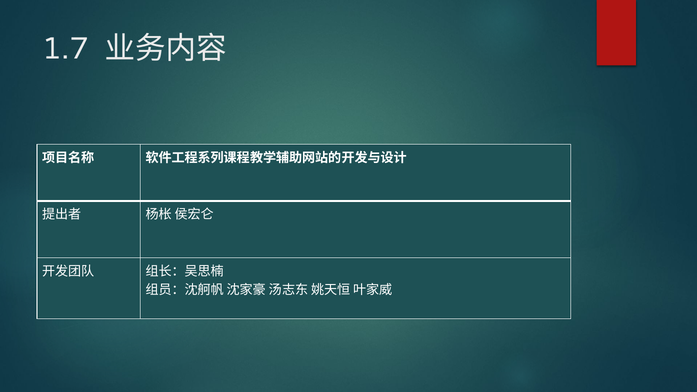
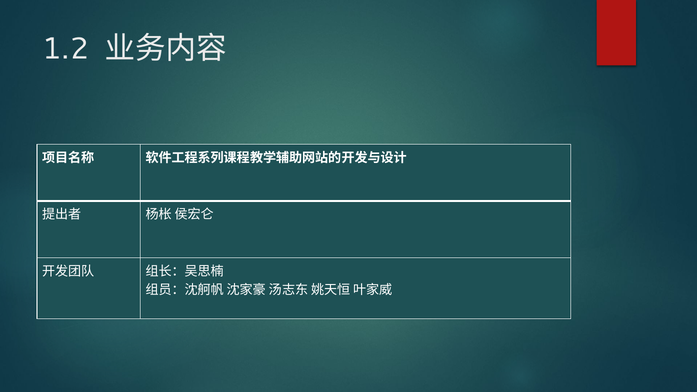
1.7: 1.7 -> 1.2 (66, 49)
